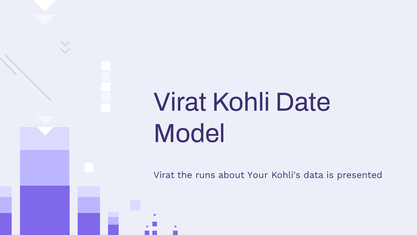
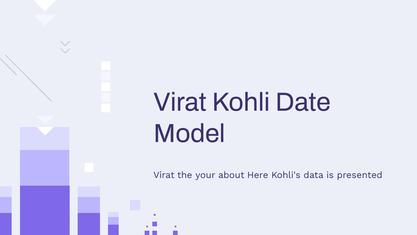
runs: runs -> your (205, 175)
Your: Your -> Here (258, 175)
